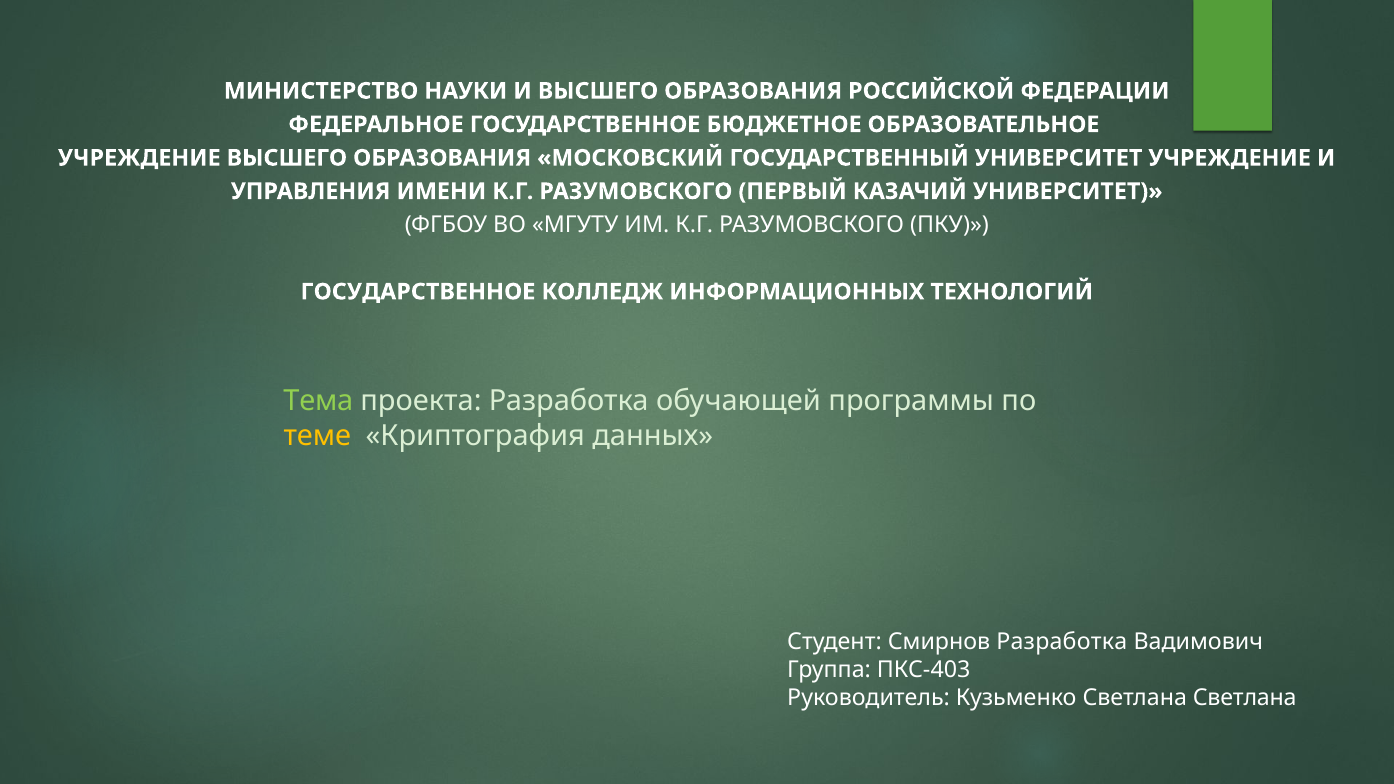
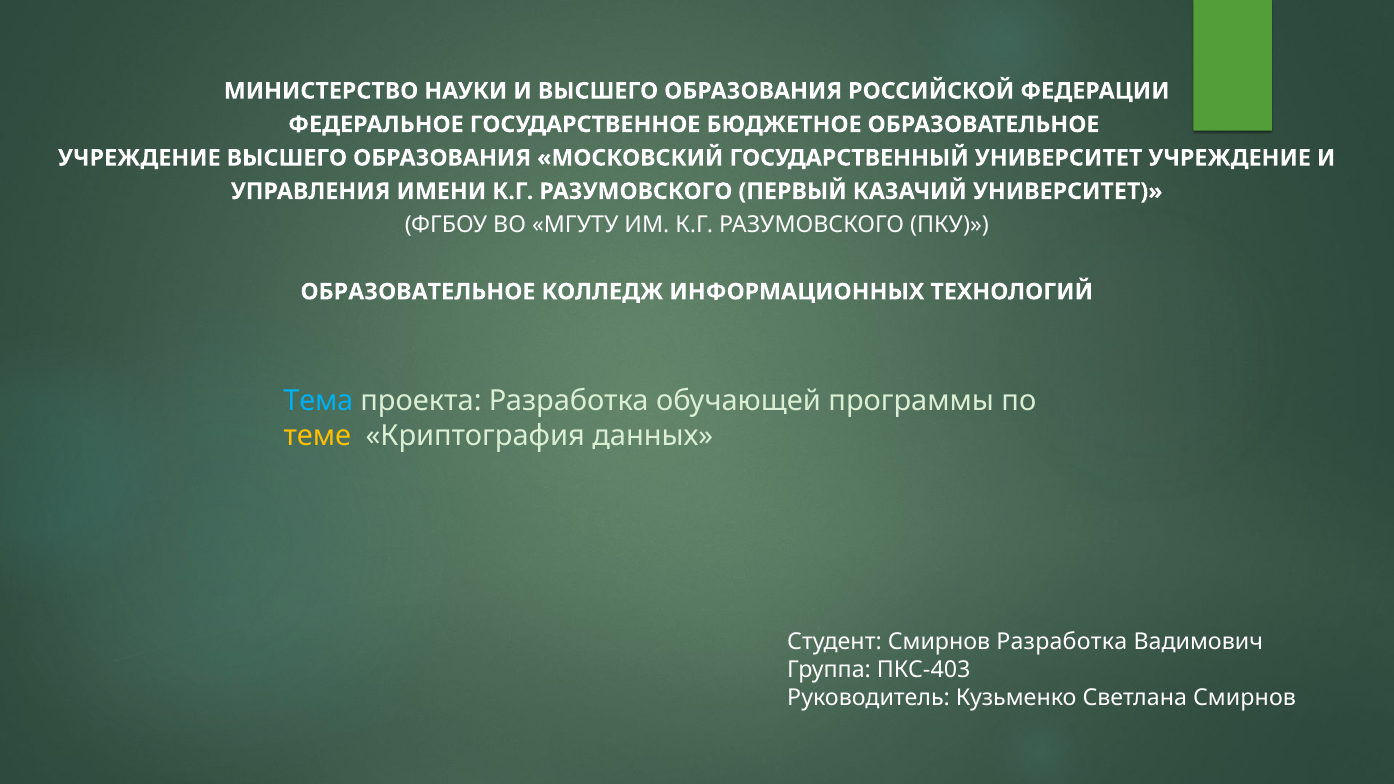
ГОСУДАРСТВЕННОЕ: ГОСУДАРСТВЕННОЕ -> ОБРАЗОВАТЕЛЬНОЕ (418, 292)
Тема colour: light green -> light blue (318, 401)
Светлана Светлана: Светлана -> Смирнов (1245, 698)
